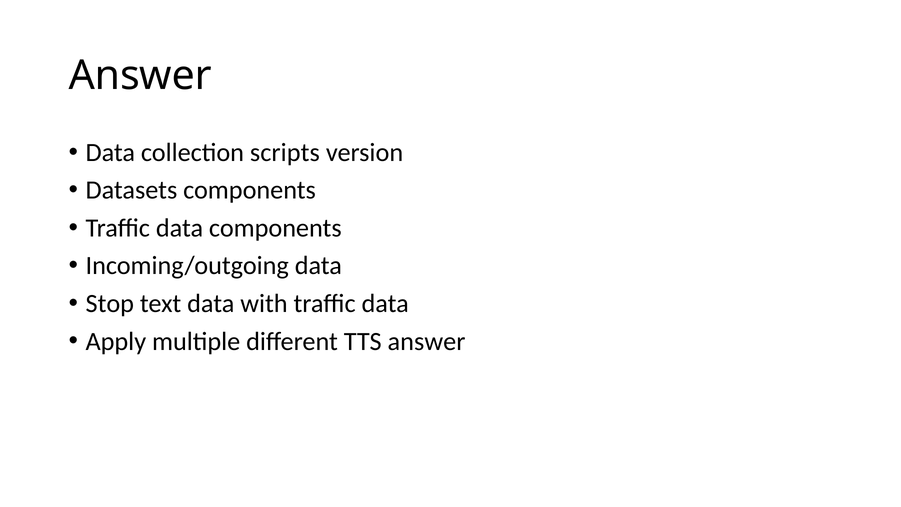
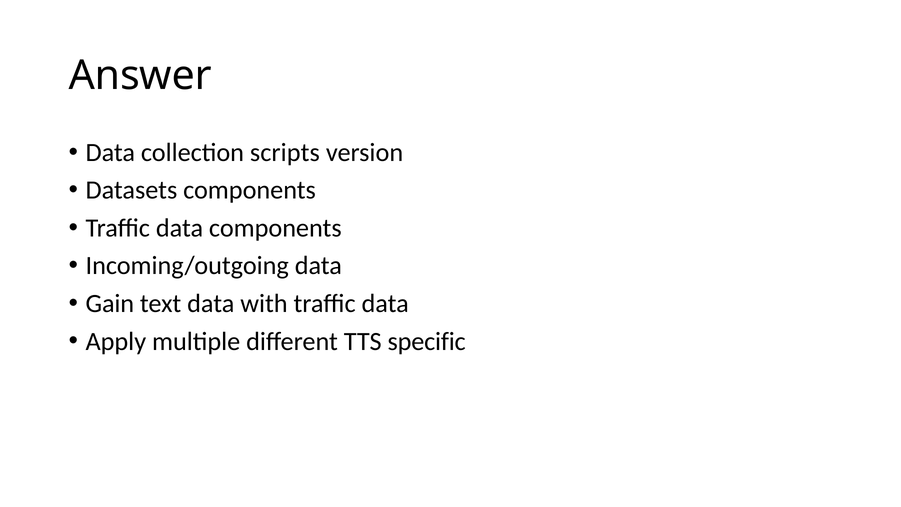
Stop: Stop -> Gain (110, 303)
TTS answer: answer -> specific (427, 341)
